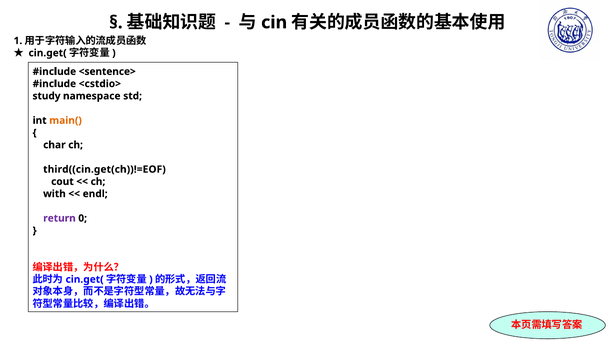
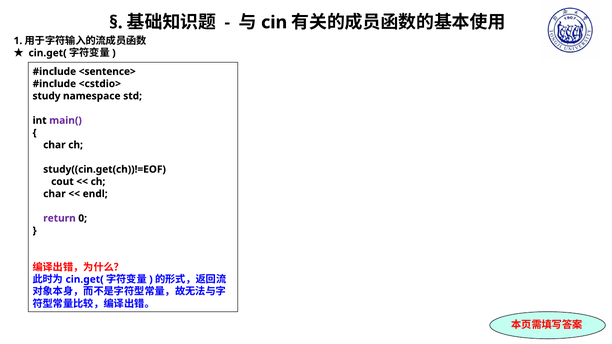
main( colour: orange -> purple (66, 121)
third((cin.get(ch))!=EOF: third((cin.get(ch))!=EOF -> study((cin.get(ch))!=EOF (105, 169)
with: with -> char (54, 194)
